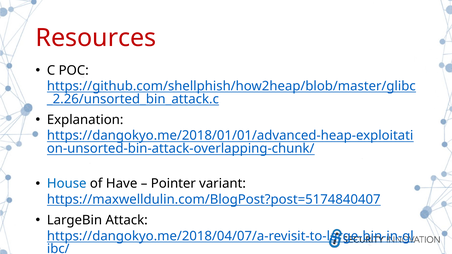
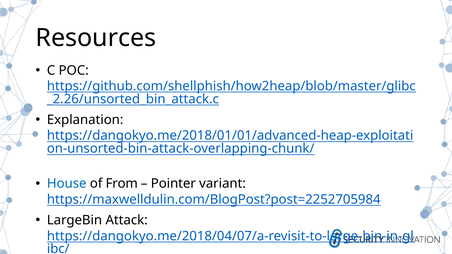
Resources colour: red -> black (96, 38)
Have: Have -> From (122, 184)
https://maxwelldulin.com/BlogPost?post=5174840407: https://maxwelldulin.com/BlogPost?post=5174840407 -> https://maxwelldulin.com/BlogPost?post=2252705984 (214, 200)
